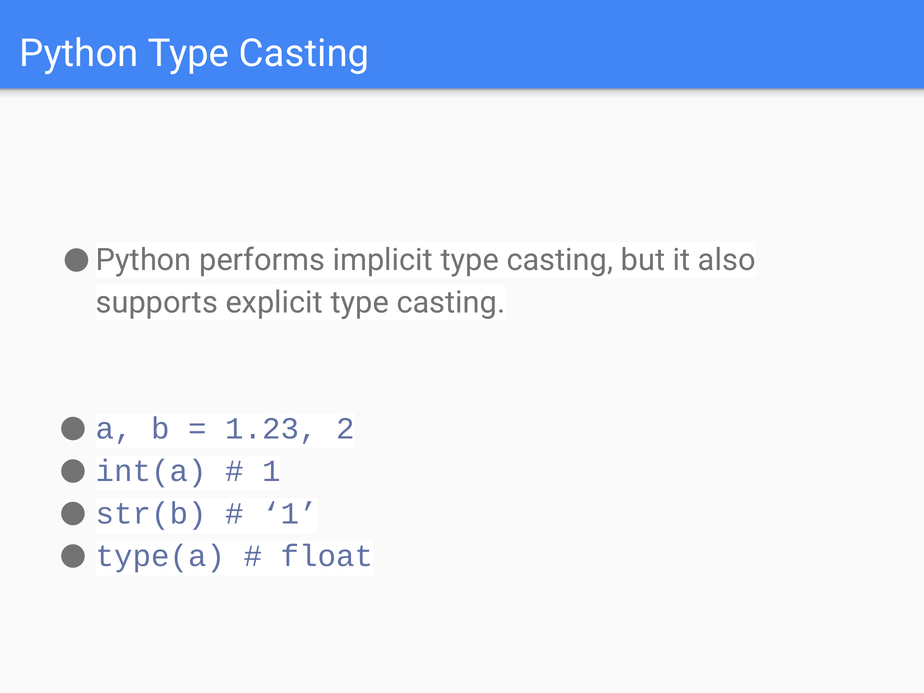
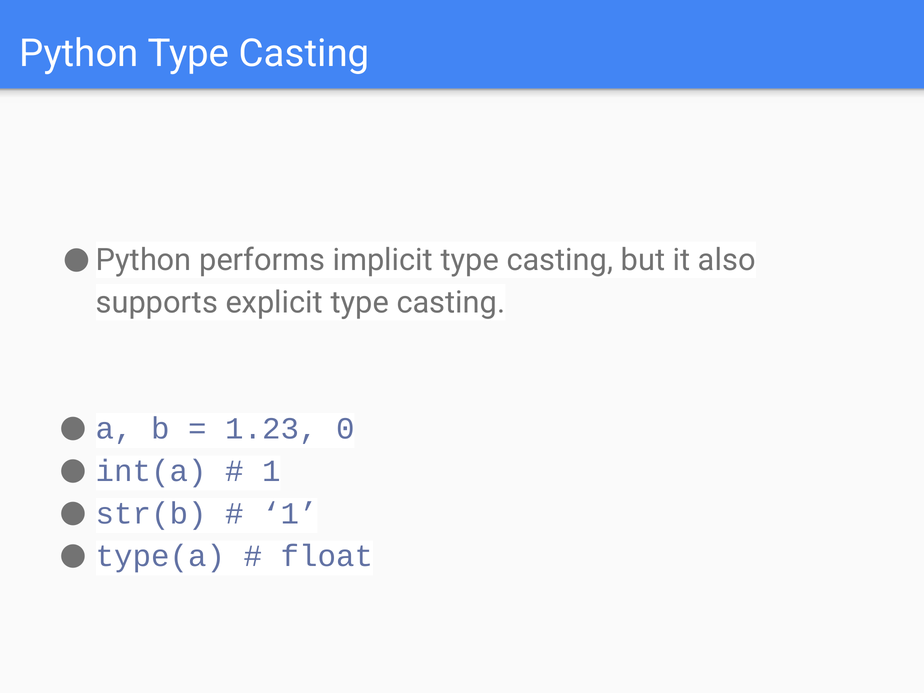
2: 2 -> 0 (345, 429)
